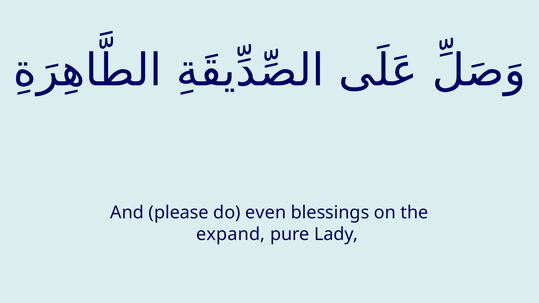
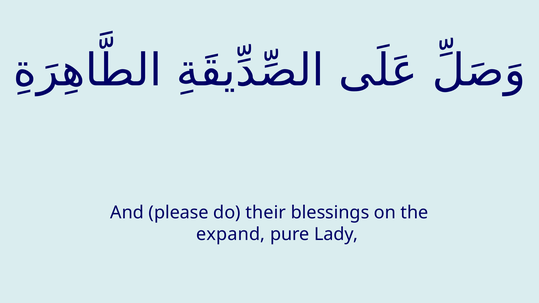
even: even -> their (266, 213)
